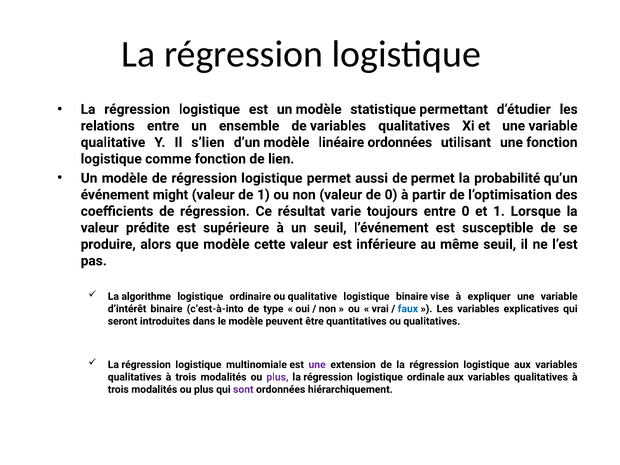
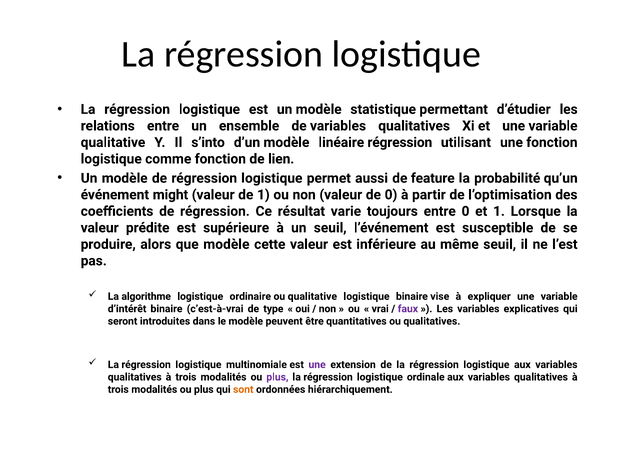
s’lien: s’lien -> s’into (208, 142)
linéaire ordonnées: ordonnées -> régression (400, 142)
de permet: permet -> feature (433, 178)
c’est-à-into: c’est-à-into -> c’est-à-vrai (215, 309)
faux colour: blue -> purple (408, 309)
sont colour: purple -> orange (243, 389)
